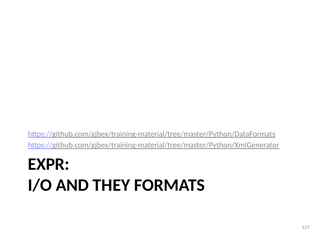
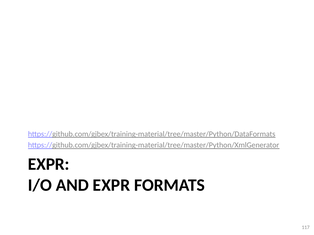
AND THEY: THEY -> EXPR (111, 185)
